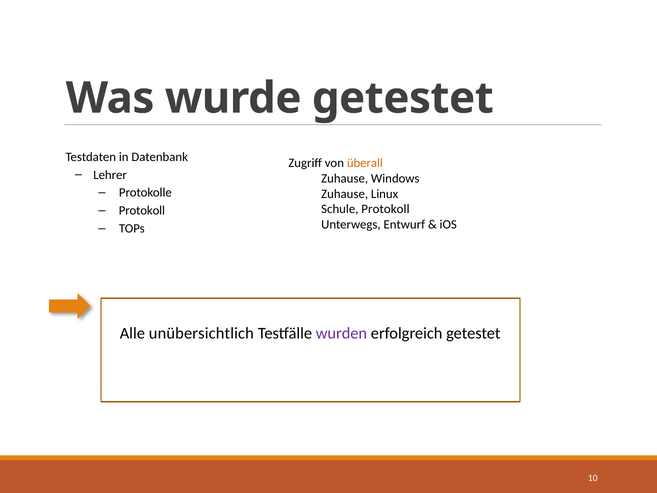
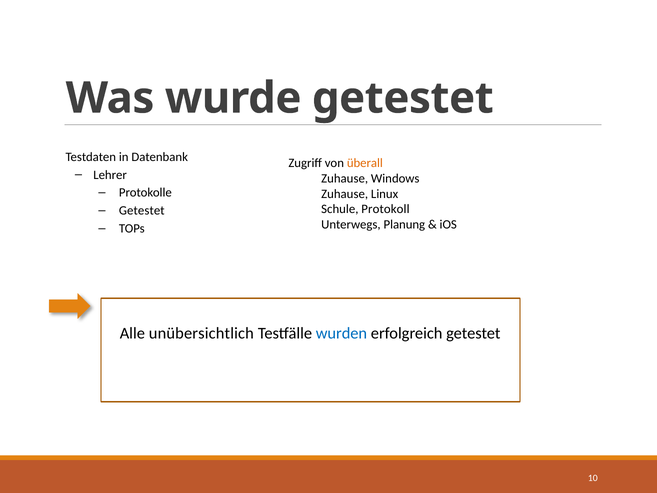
Protokoll: Protokoll -> Getestet (142, 211)
Entwurf: Entwurf -> Planung (404, 224)
wurden colour: purple -> blue (341, 333)
